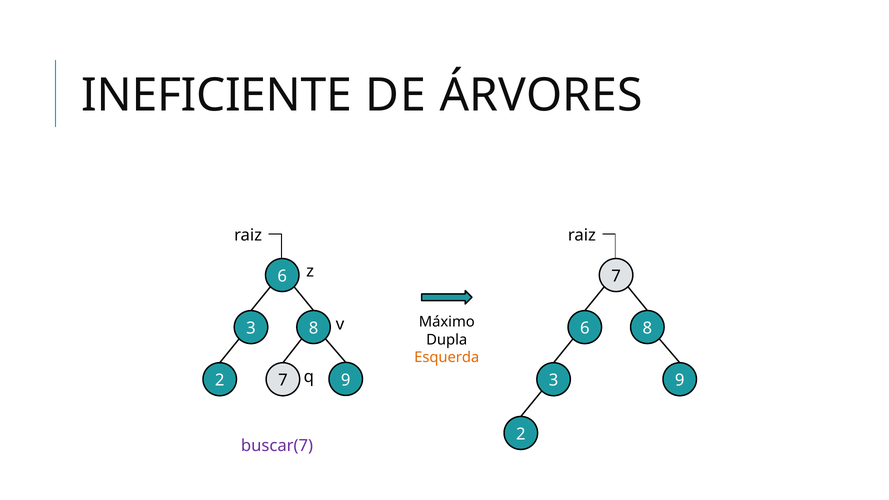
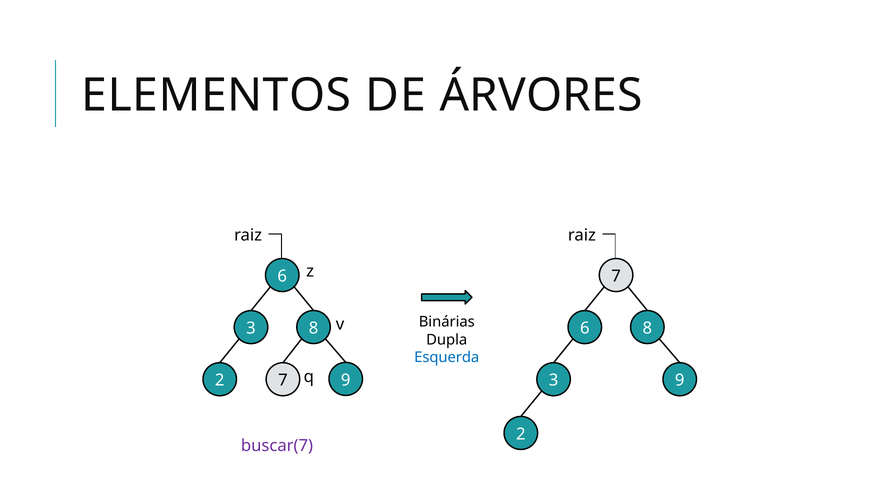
INEFICIENTE: INEFICIENTE -> ELEMENTOS (216, 95)
Máximo: Máximo -> Binárias (447, 322)
Esquerda colour: orange -> blue (447, 358)
